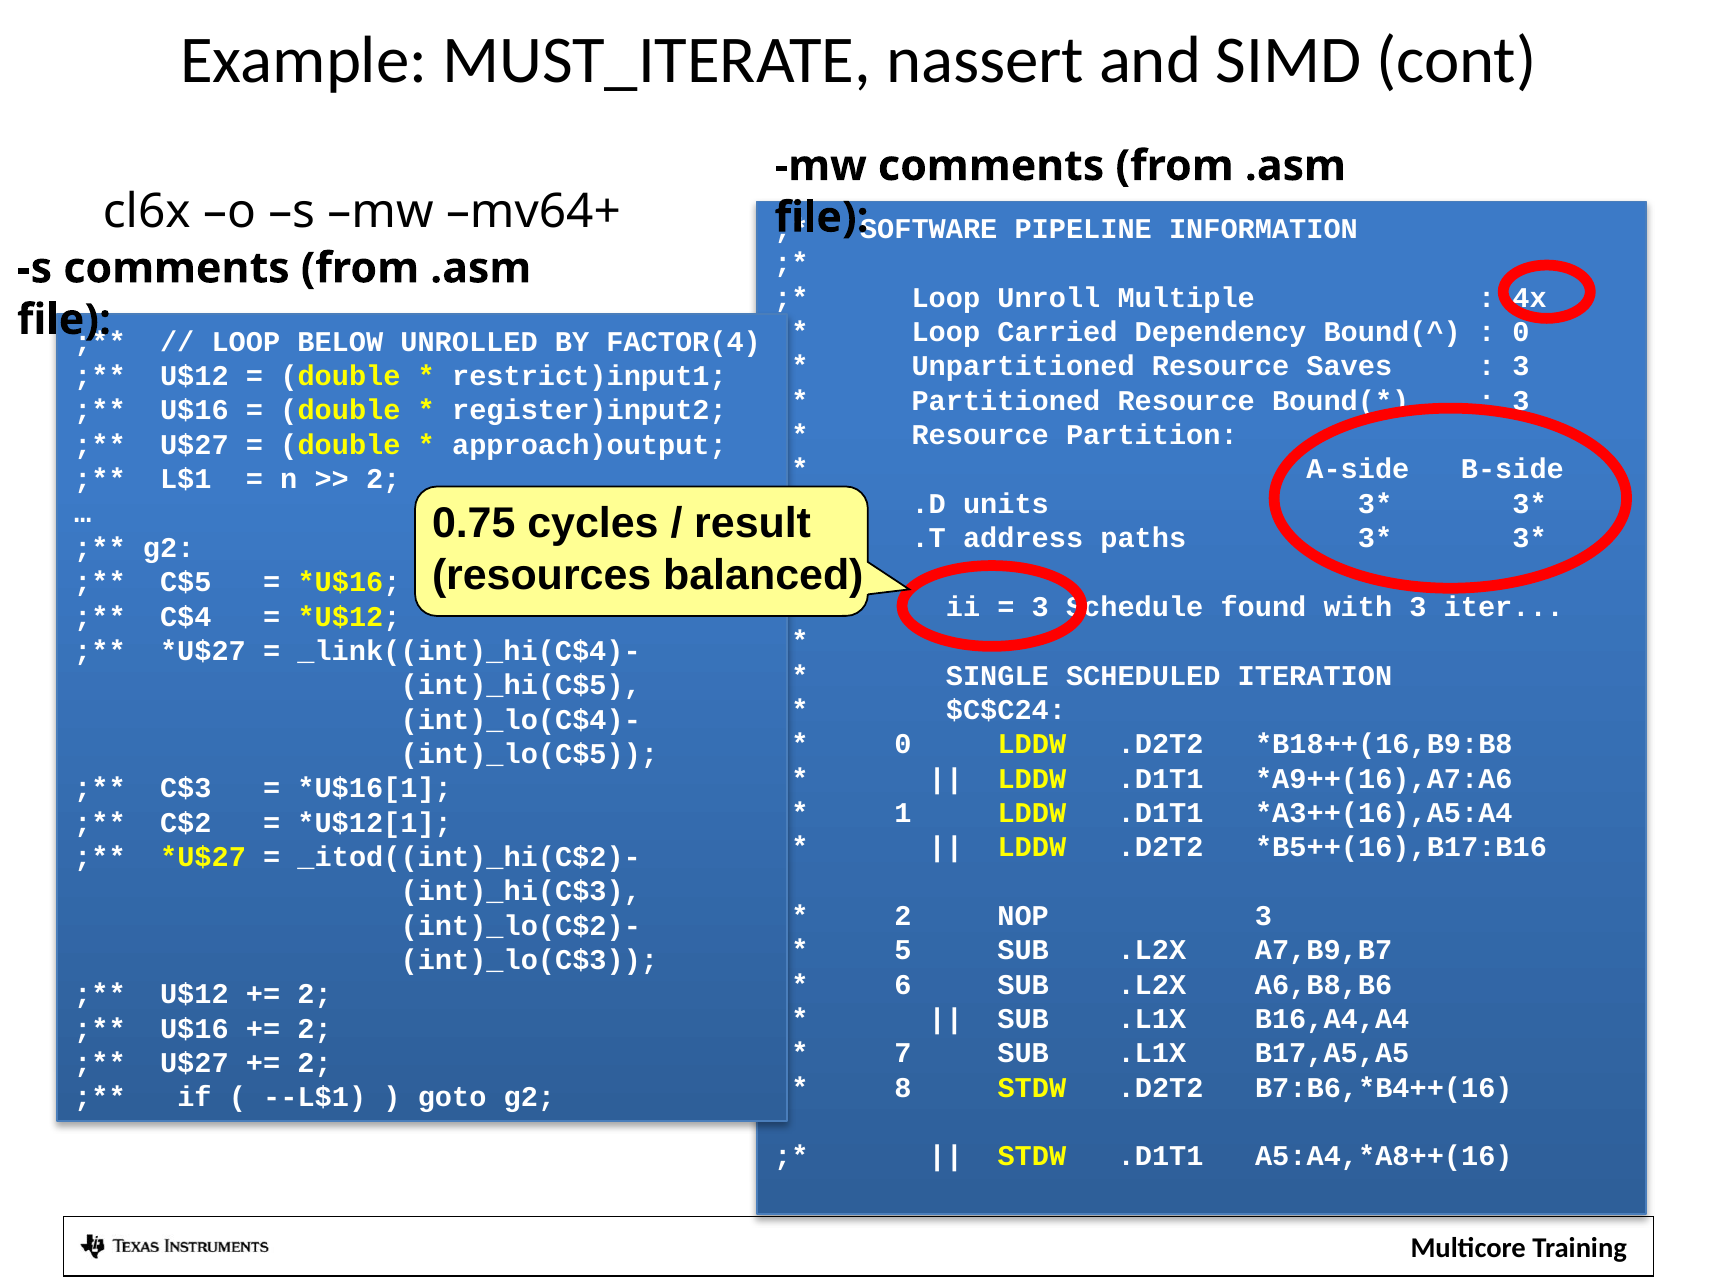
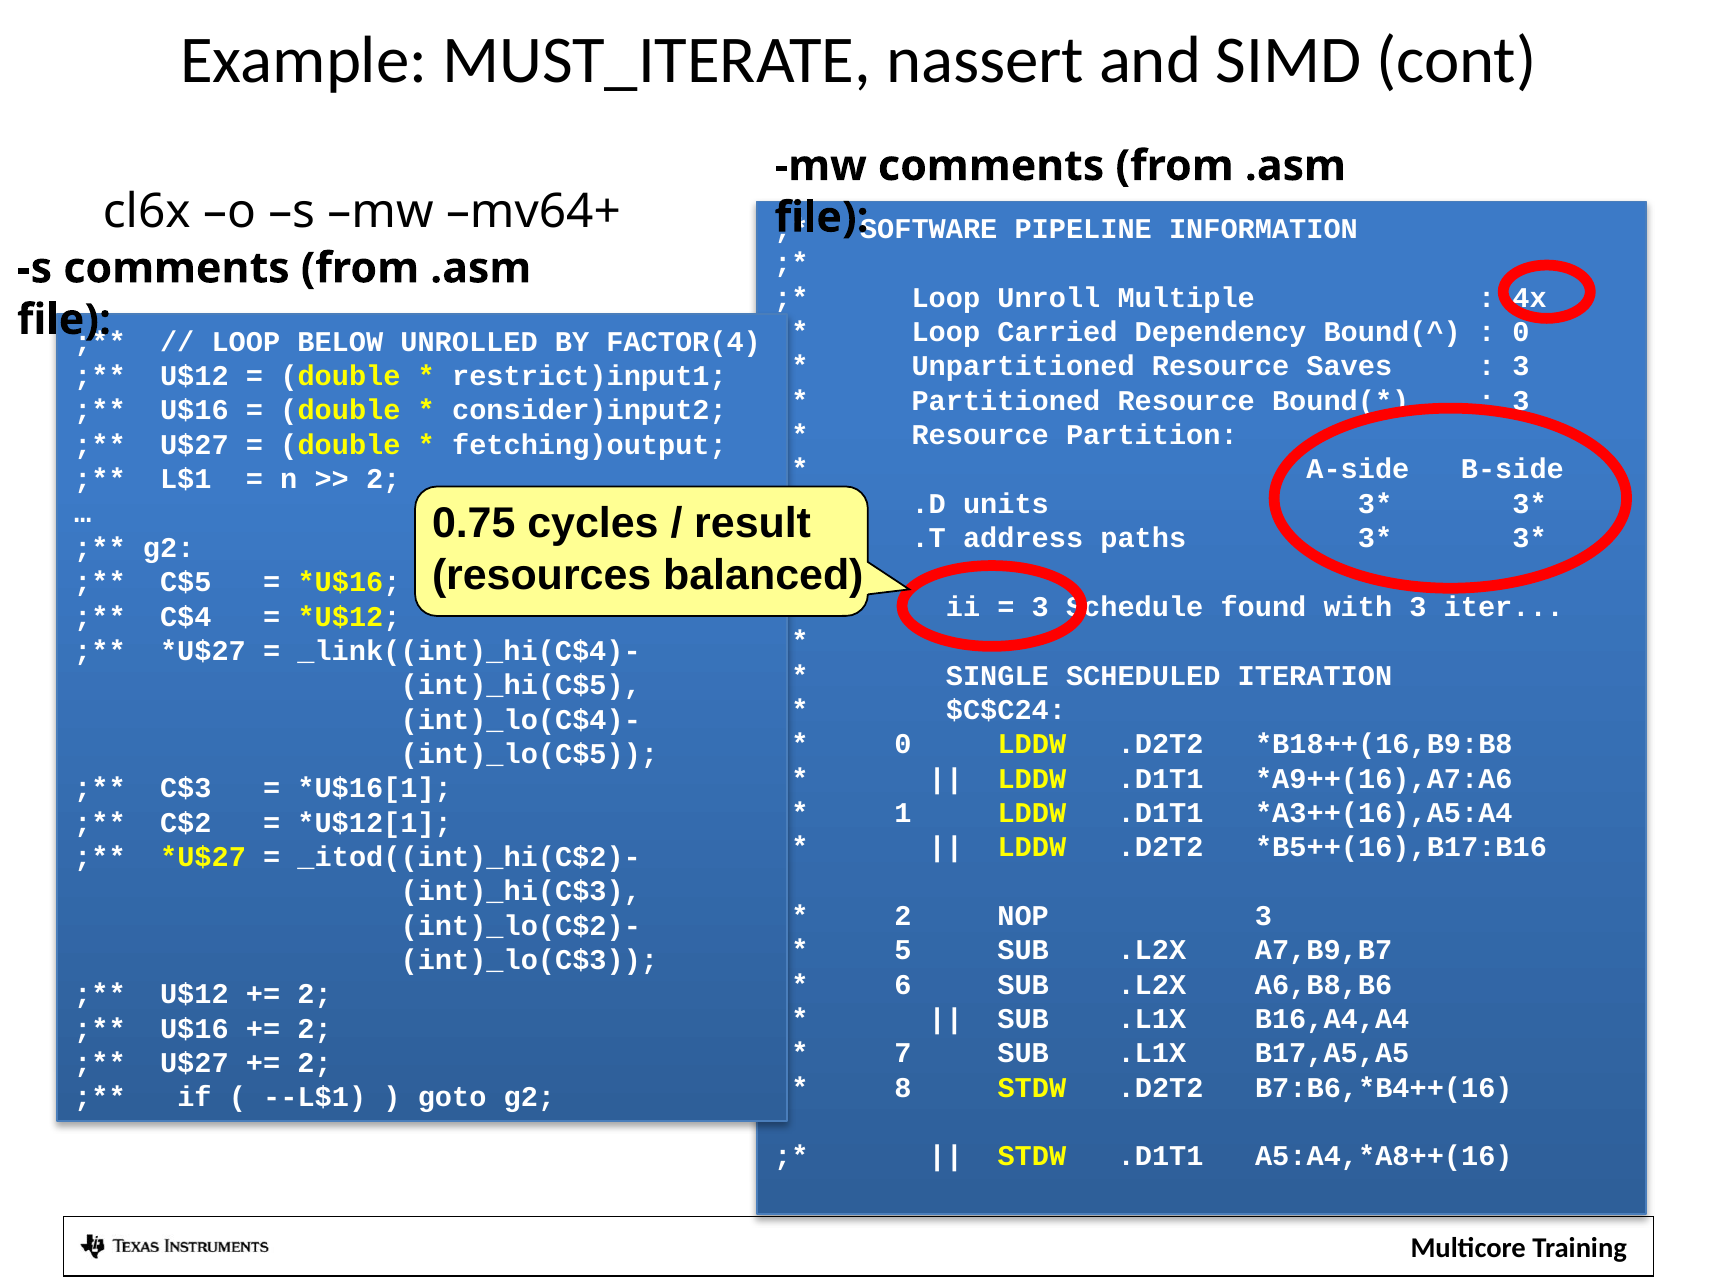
register)input2: register)input2 -> consider)input2 (589, 411)
approach)output: approach)output -> fetching)output (589, 445)
